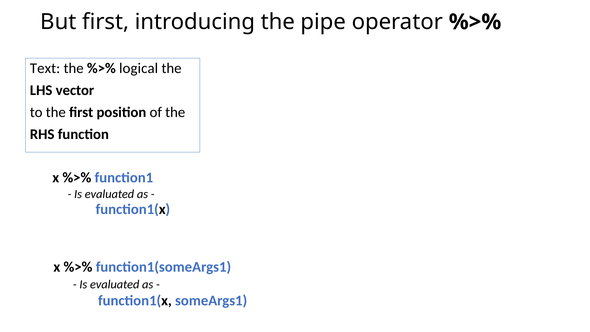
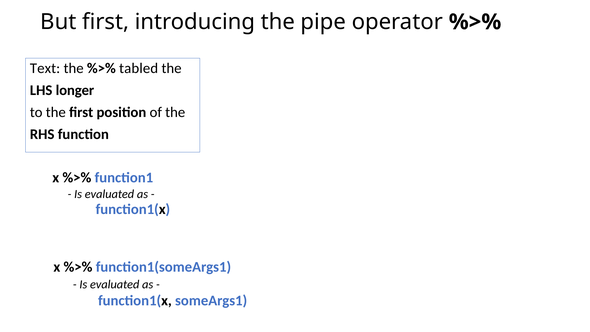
logical: logical -> tabled (139, 68)
vector: vector -> longer (75, 90)
